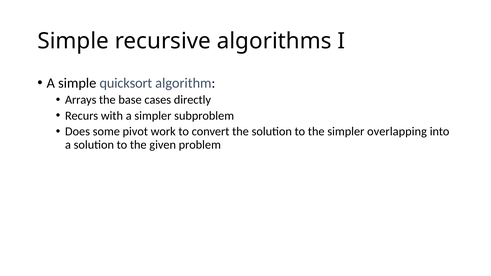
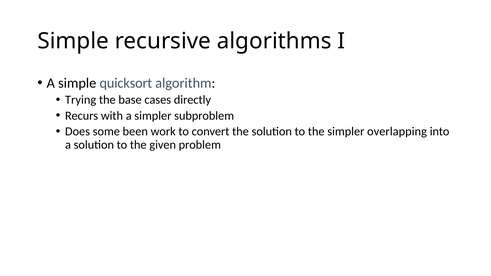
Arrays: Arrays -> Trying (81, 100)
pivot: pivot -> been (135, 132)
